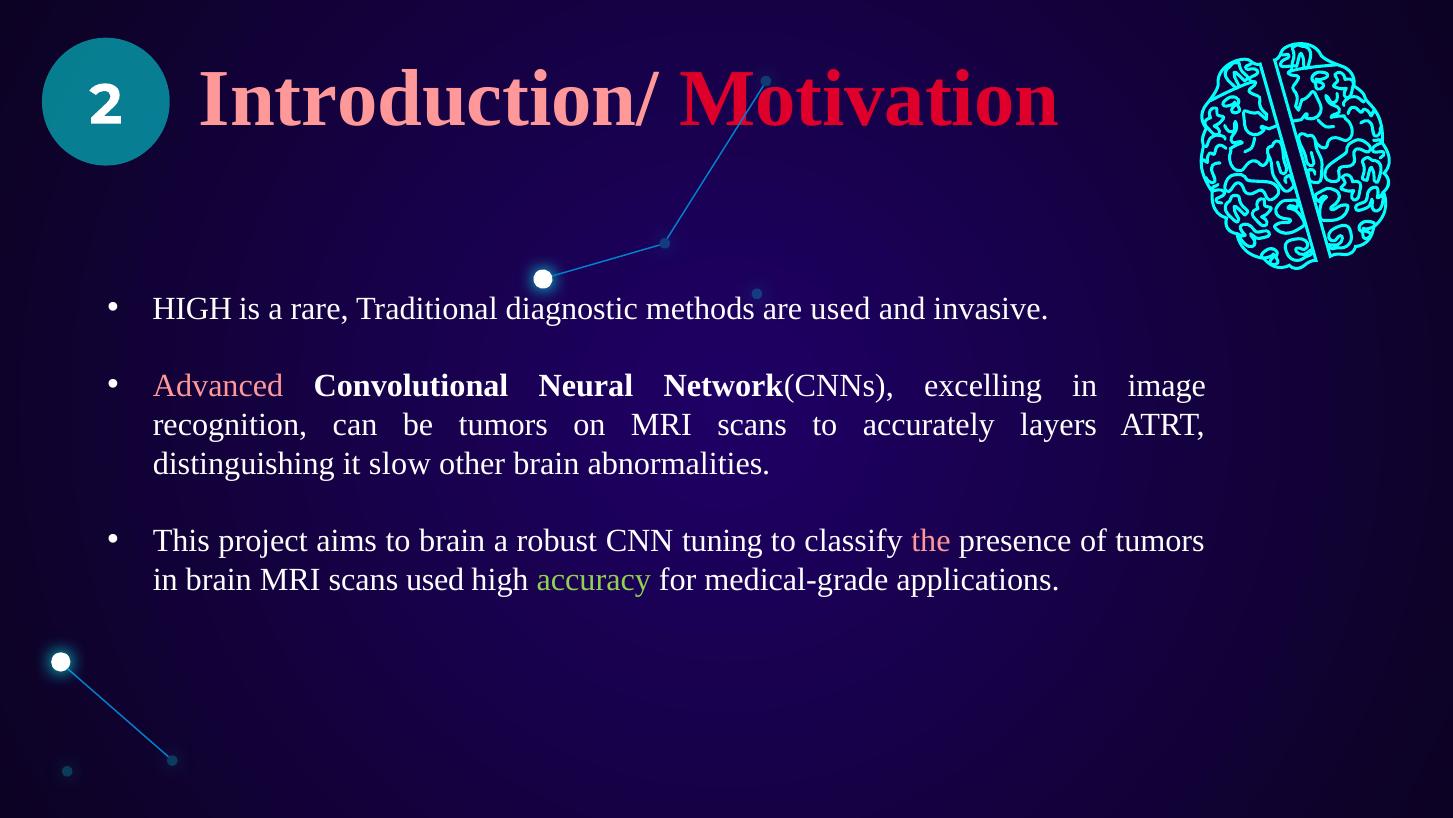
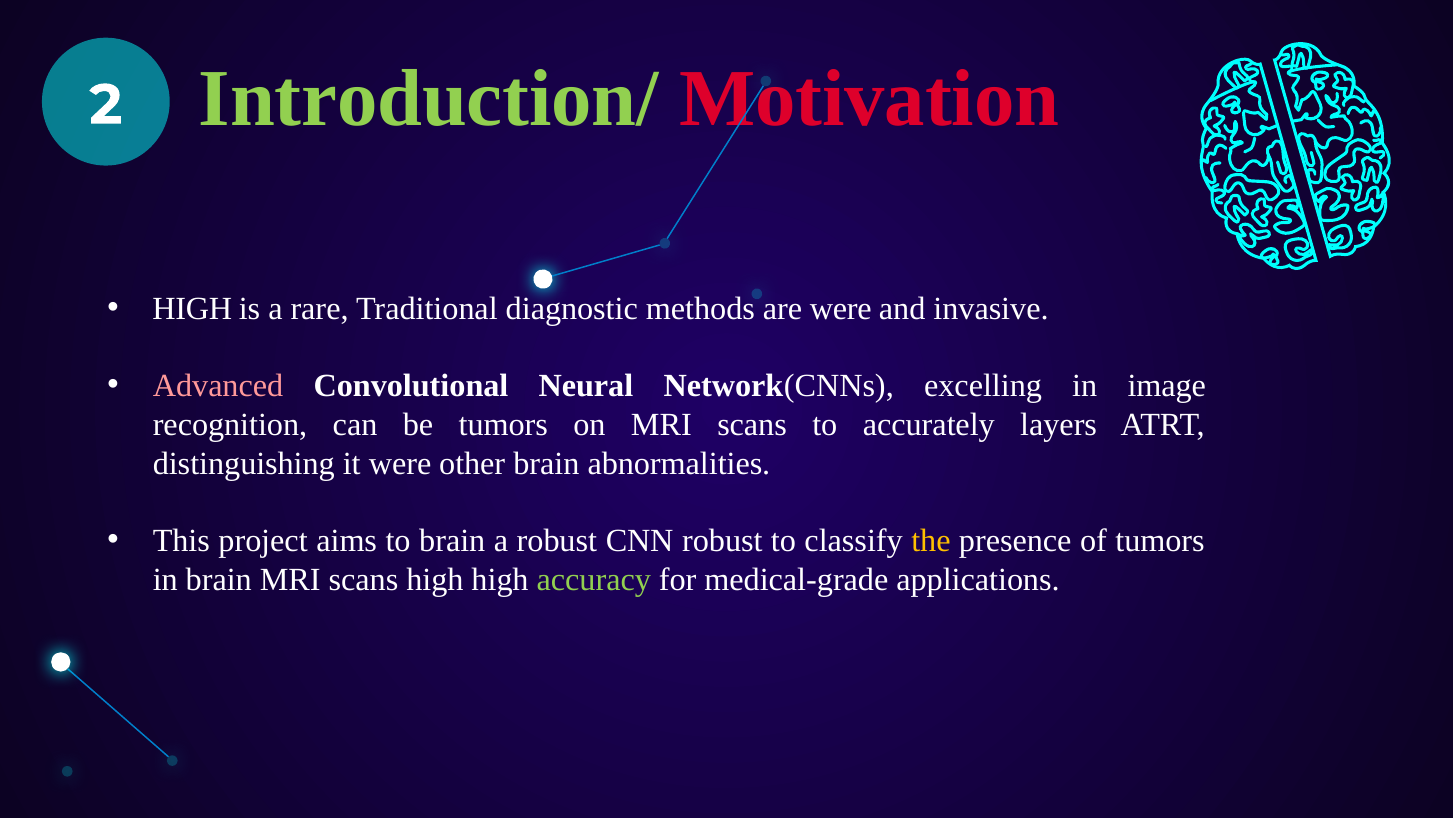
Introduction/ colour: pink -> light green (429, 99)
are used: used -> were (841, 308)
it slow: slow -> were (400, 463)
CNN tuning: tuning -> robust (722, 541)
the colour: pink -> yellow (931, 541)
scans used: used -> high (435, 579)
